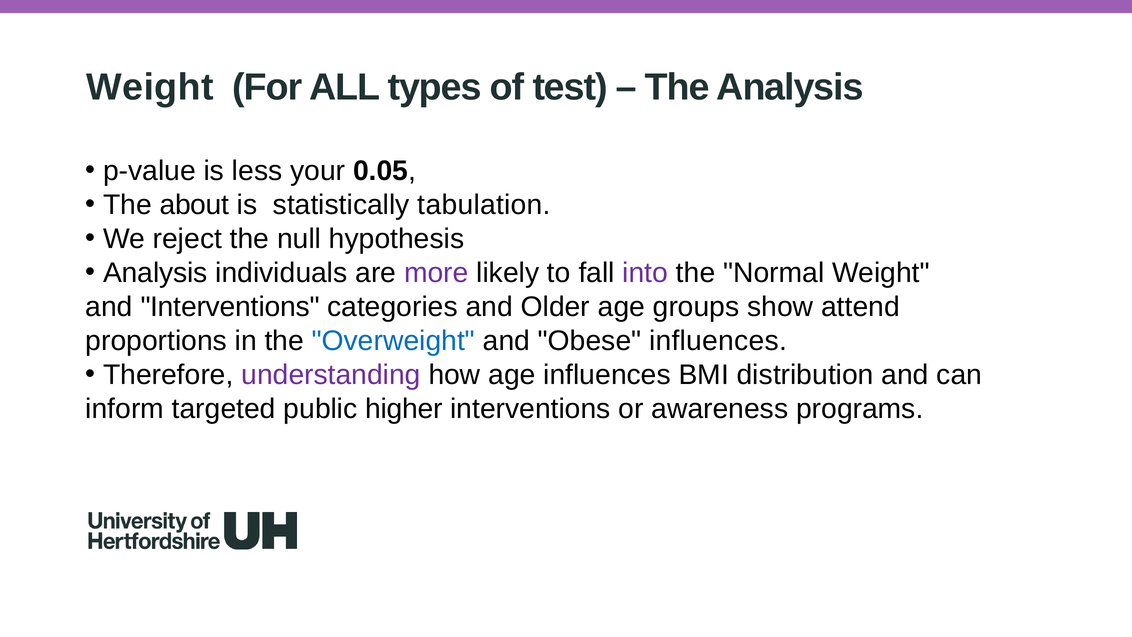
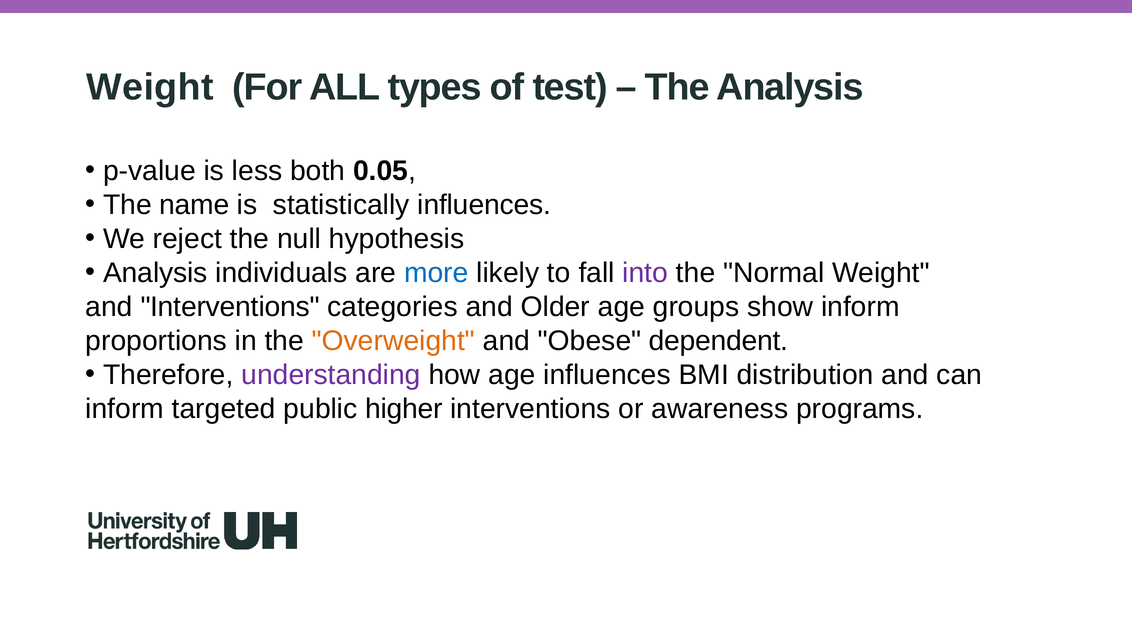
your: your -> both (318, 171)
about: about -> name (194, 205)
statistically tabulation: tabulation -> influences (484, 205)
more colour: purple -> blue (436, 273)
show attend: attend -> inform (860, 307)
Overweight colour: blue -> orange (393, 341)
Obese influences: influences -> dependent (718, 341)
